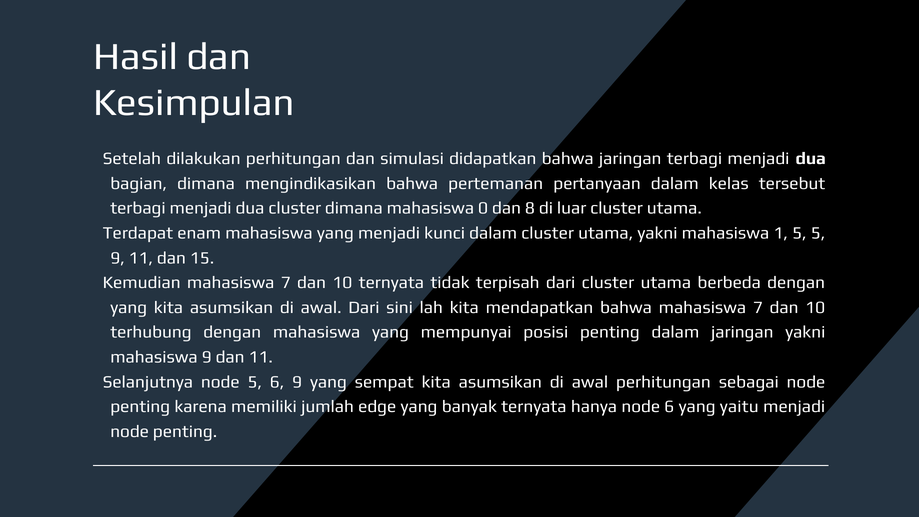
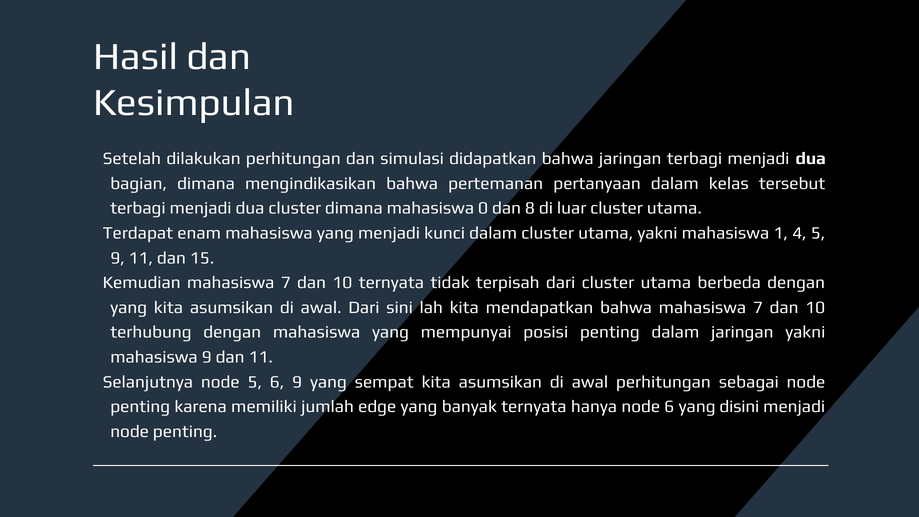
1 5: 5 -> 4 (799, 233)
yaitu: yaitu -> disini (739, 407)
